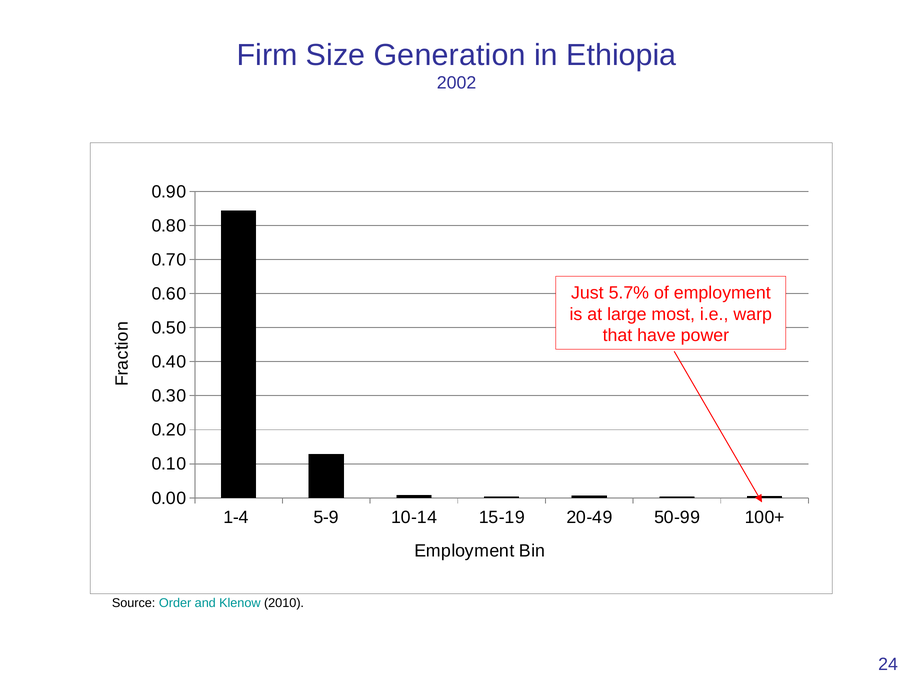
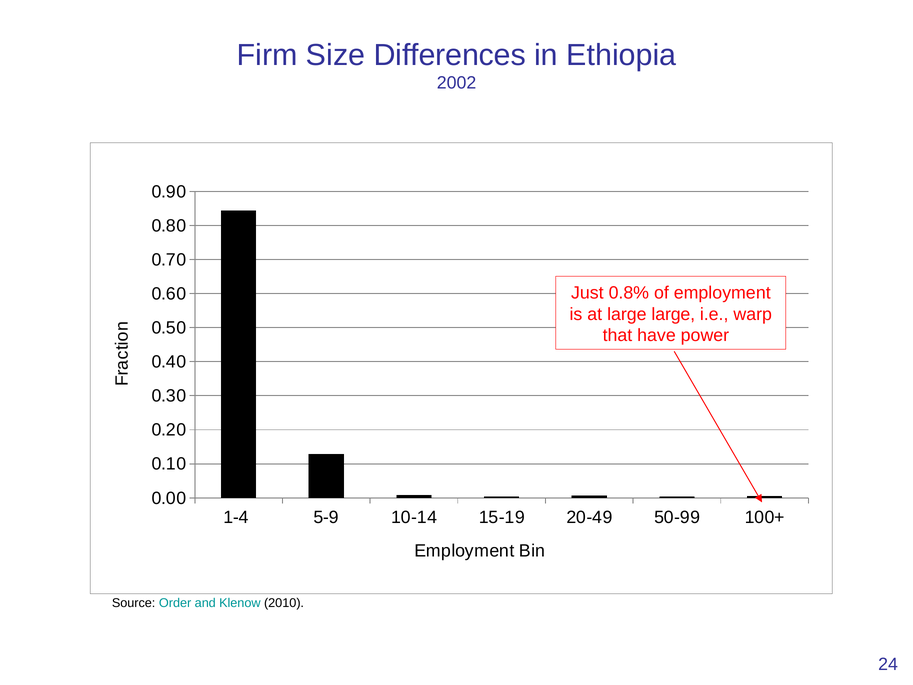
Generation: Generation -> Differences (450, 55)
5.7%: 5.7% -> 0.8% (629, 293)
large most: most -> large (673, 314)
